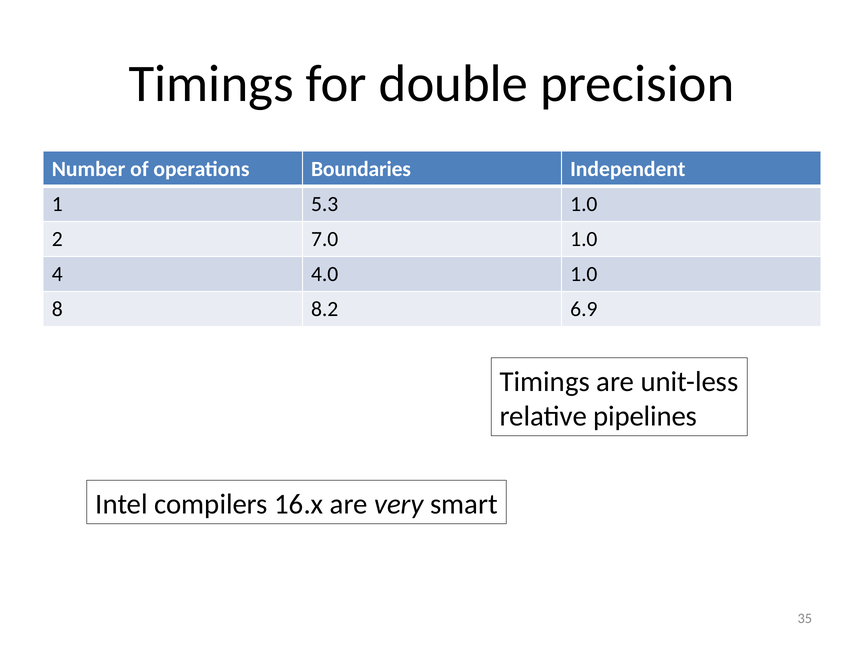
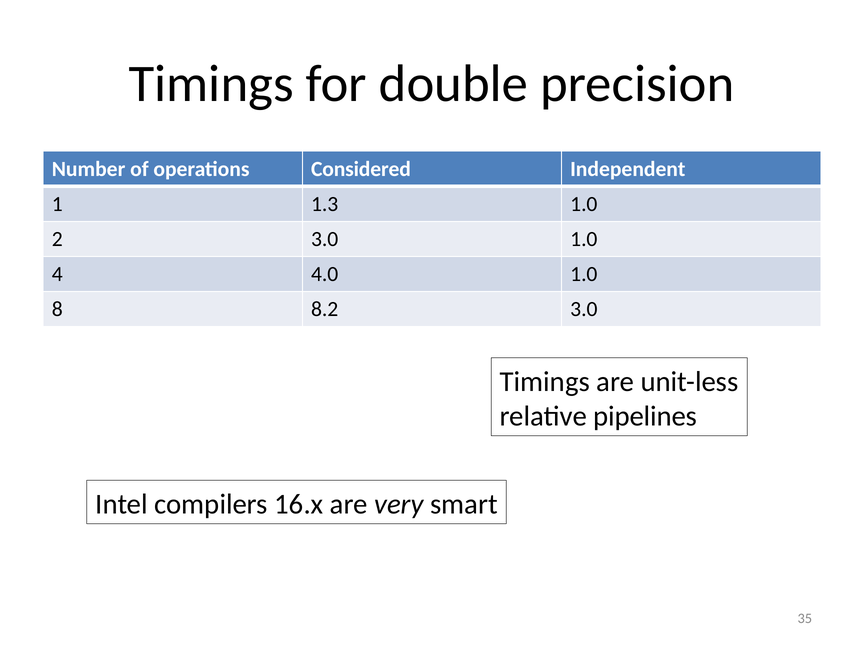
Boundaries: Boundaries -> Considered (361, 169)
5.3: 5.3 -> 1.3 (325, 204)
2 7.0: 7.0 -> 3.0 (325, 239)
8.2 6.9: 6.9 -> 3.0 (584, 309)
